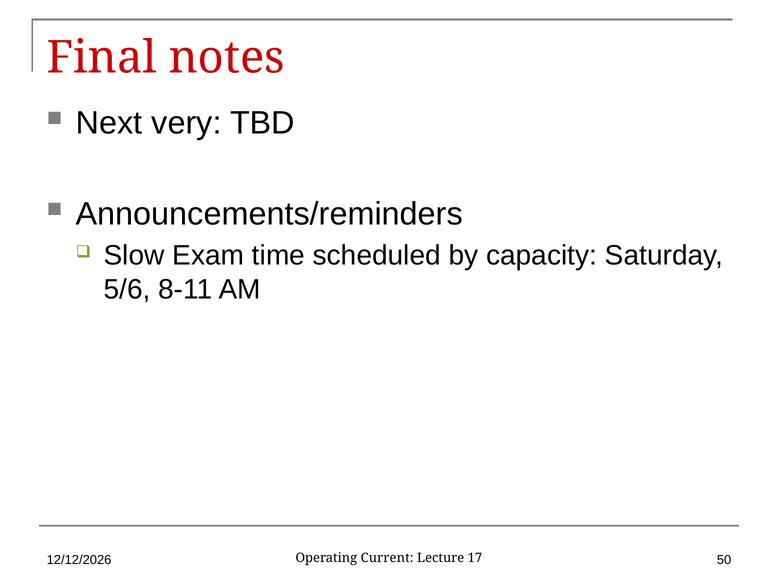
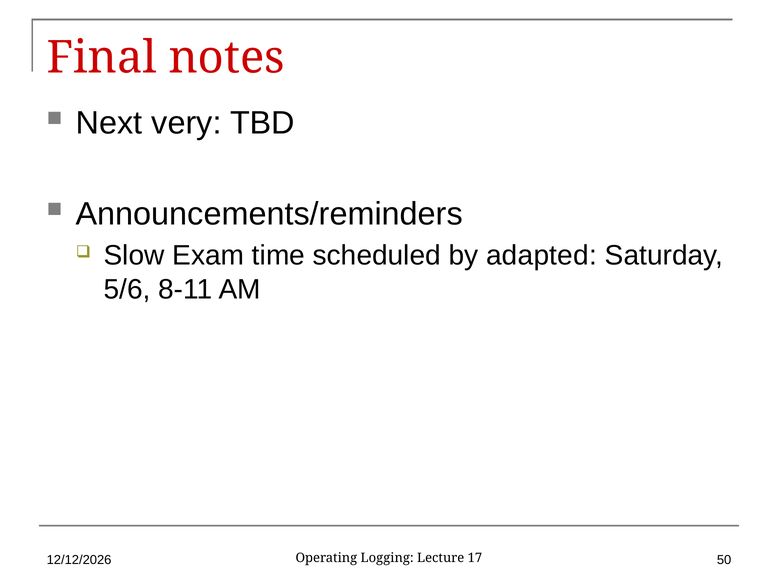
capacity: capacity -> adapted (541, 255)
Current: Current -> Logging (387, 558)
